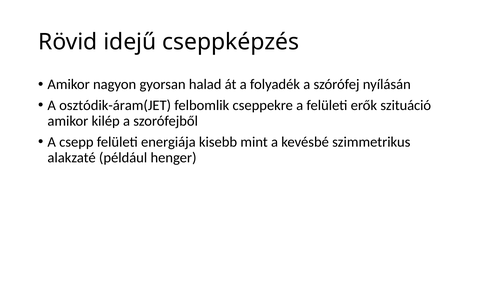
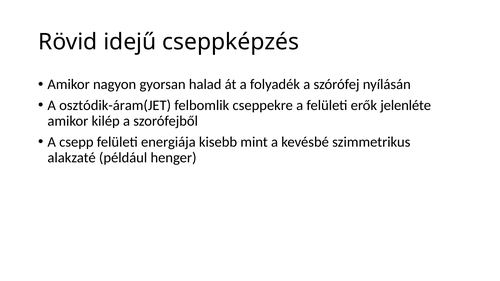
szituáció: szituáció -> jelenléte (406, 106)
